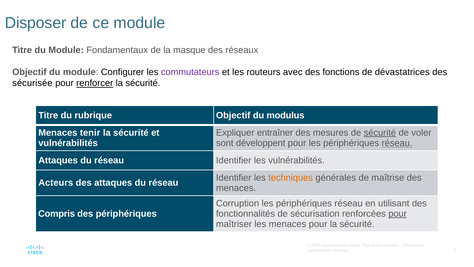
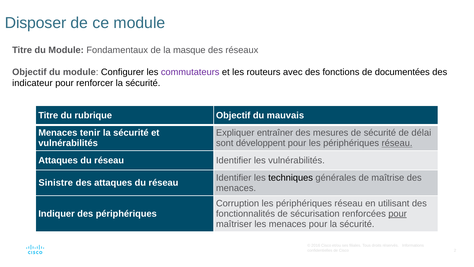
dévastatrices: dévastatrices -> documentées (402, 72)
sécurisée: sécurisée -> indicateur (32, 83)
renforcer underline: present -> none (95, 83)
modulus: modulus -> mauvais (285, 115)
sécurité underline: present -> none (380, 133)
voler: voler -> délai (421, 133)
techniques colour: orange -> black (291, 177)
Acteurs: Acteurs -> Sinistre (56, 183)
Compris: Compris -> Indiquer (57, 214)
